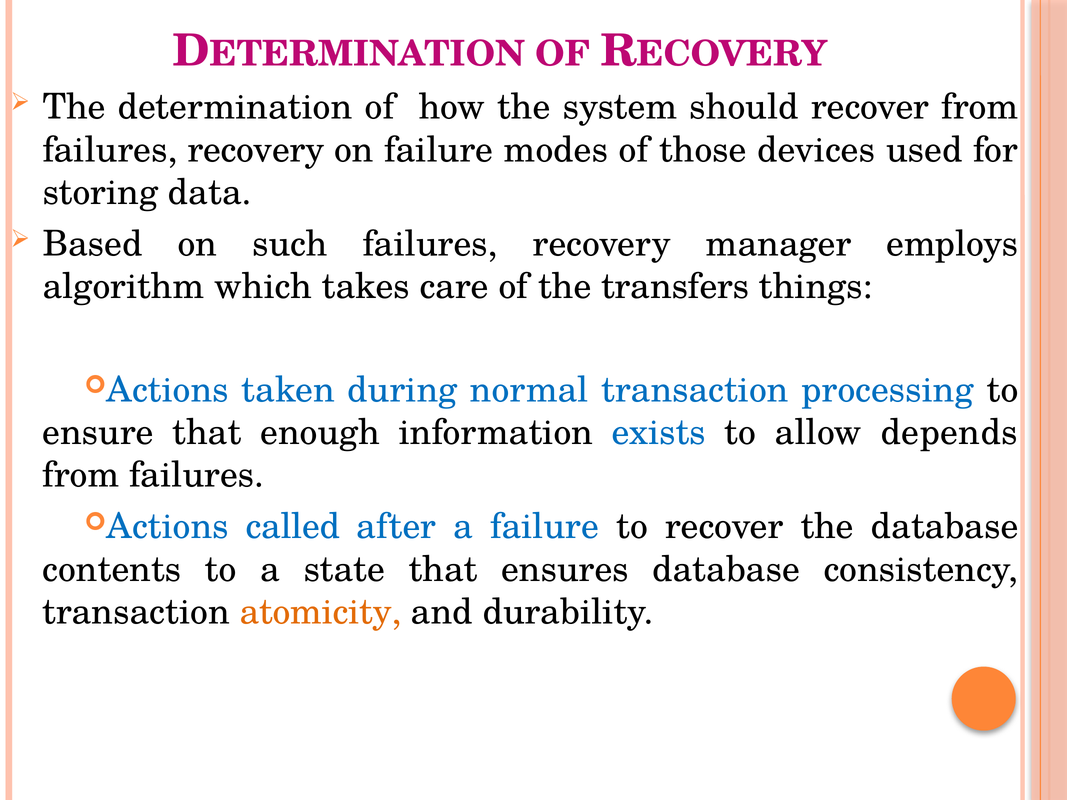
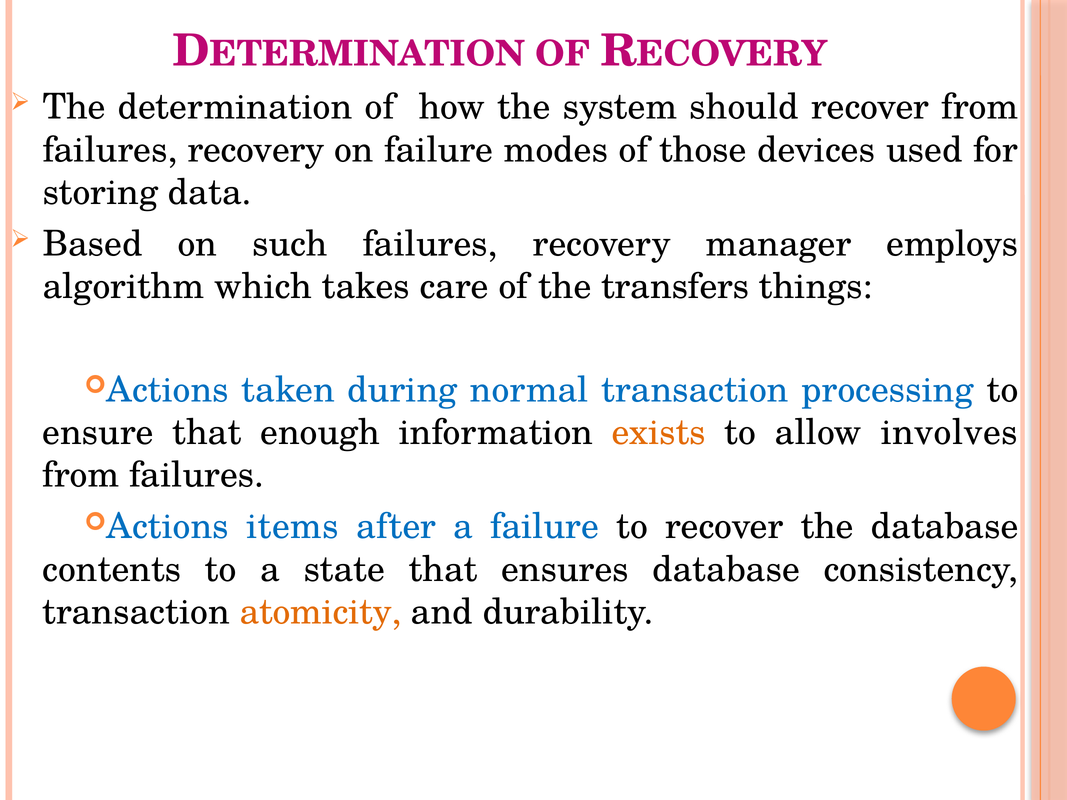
exists colour: blue -> orange (659, 433)
depends: depends -> involves (949, 433)
called: called -> items (293, 527)
